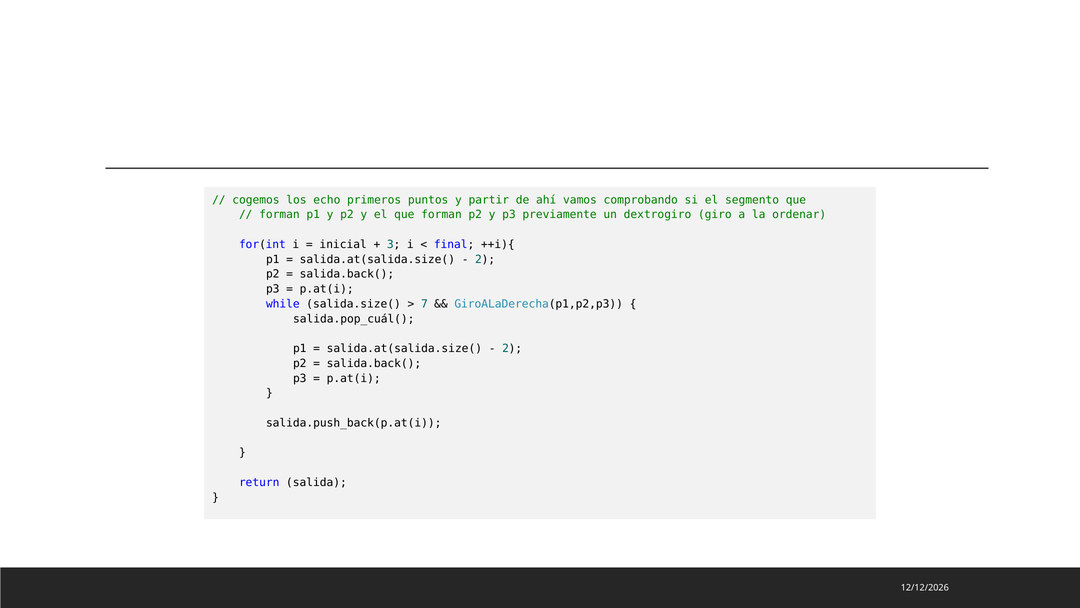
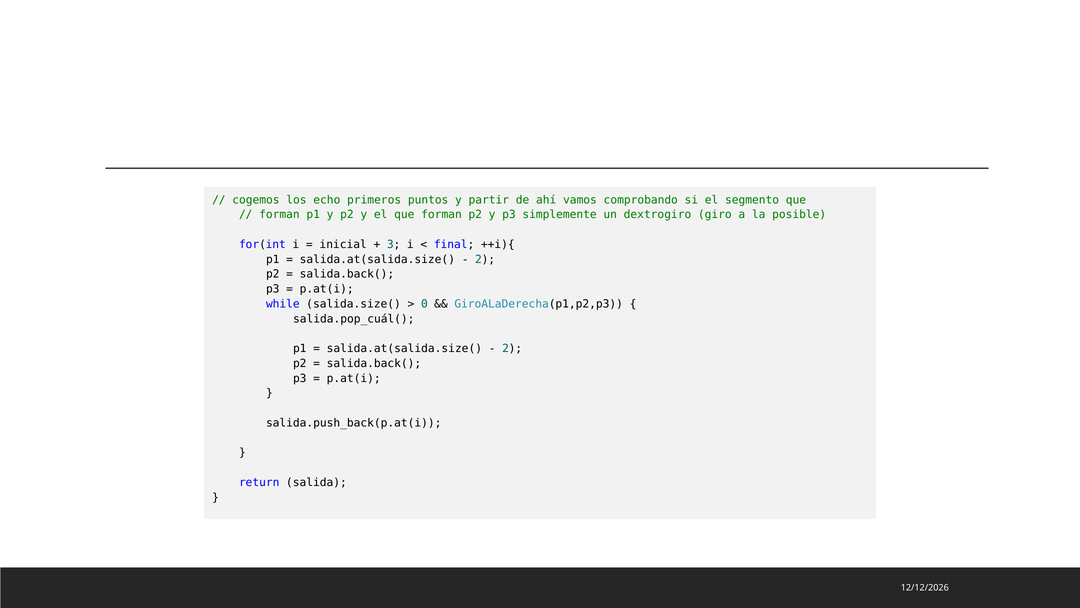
previamente: previamente -> simplemente (560, 215)
ordenar: ordenar -> posible (799, 215)
7: 7 -> 0 (424, 304)
